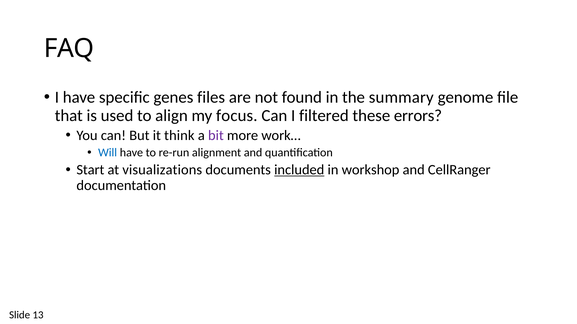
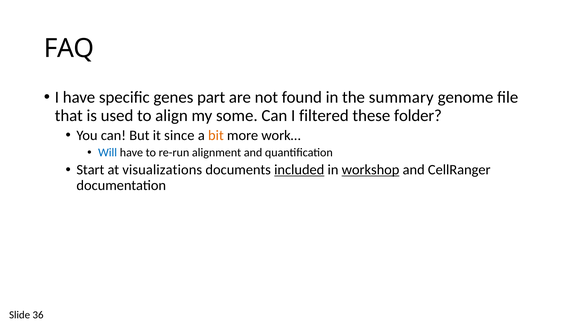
files: files -> part (211, 98)
focus: focus -> some (237, 116)
errors: errors -> folder (418, 116)
think: think -> since (179, 136)
bit colour: purple -> orange (216, 136)
workshop underline: none -> present (371, 170)
13: 13 -> 36 (38, 316)
